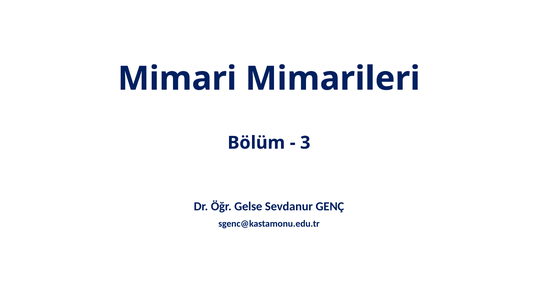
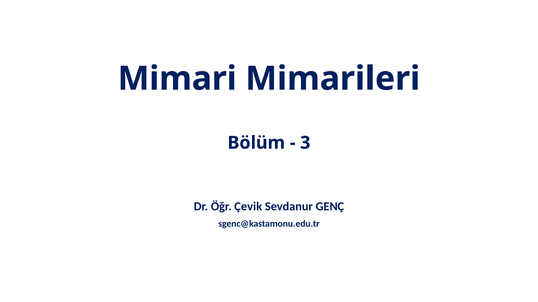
Gelse: Gelse -> Çevik (248, 207)
